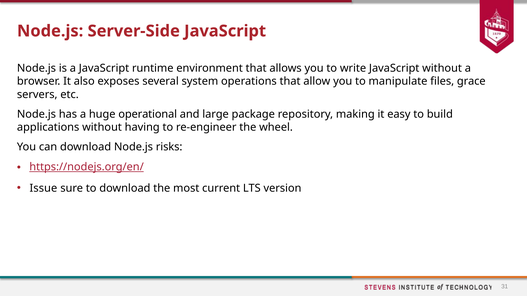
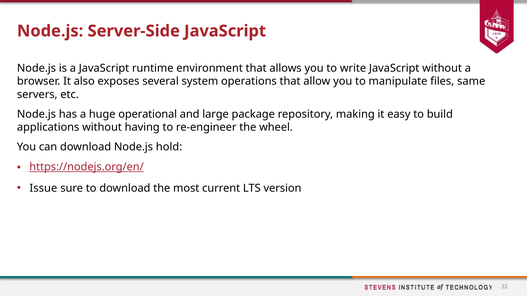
grace: grace -> same (471, 81)
risks: risks -> hold (169, 147)
